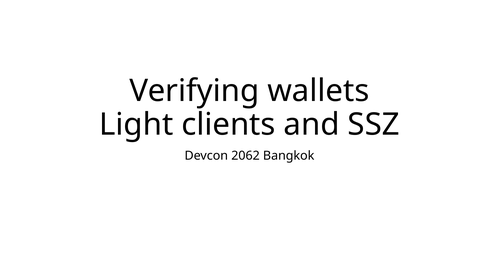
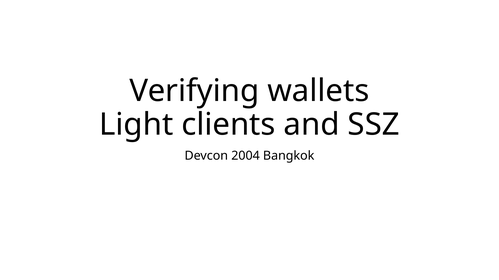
2062: 2062 -> 2004 (246, 156)
